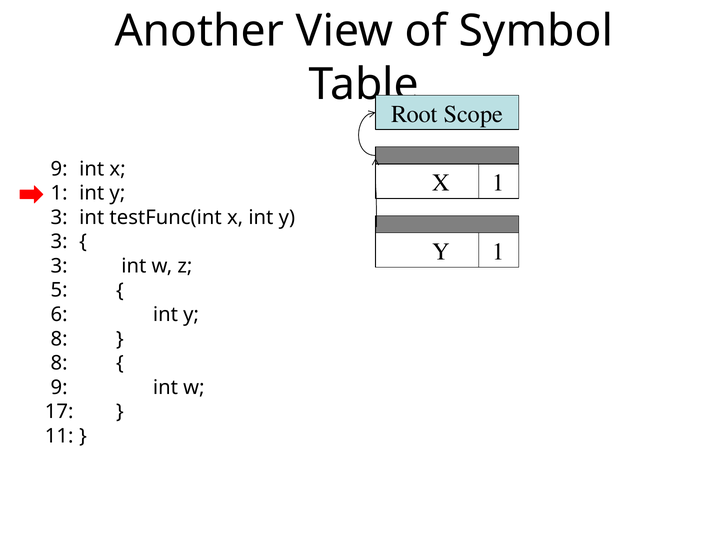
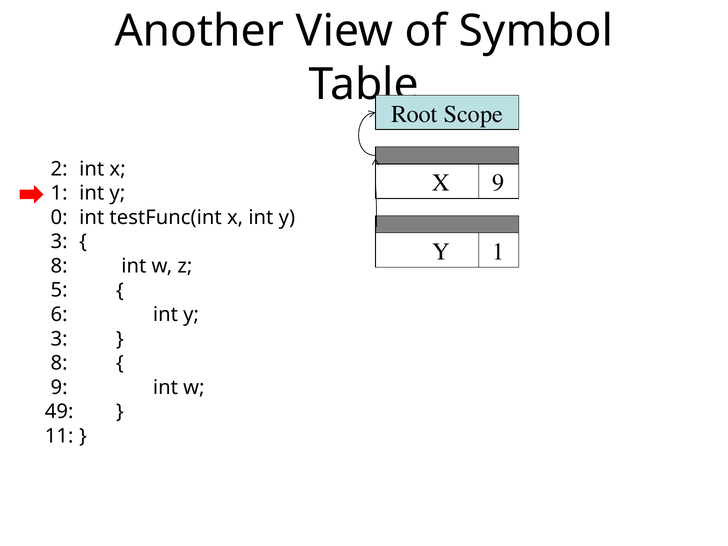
9: 9 -> 2 (59, 169)
X 1: 1 -> 9 (498, 183)
3: 3 -> 0 (59, 217)
3: 3 -> 8 (59, 266)
8: 8 -> 3 (59, 339)
17: 17 -> 49 (59, 412)
